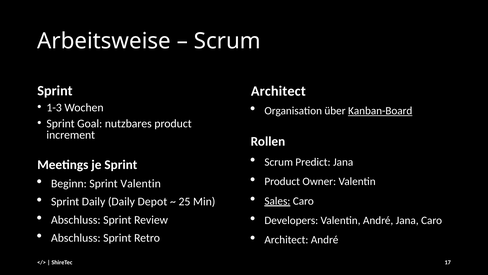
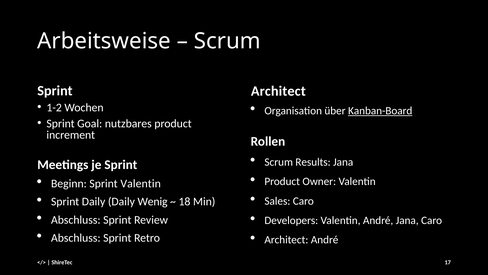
1-3: 1-3 -> 1-2 (54, 107)
Predict: Predict -> Results (313, 162)
Sales underline: present -> none (277, 201)
Depot: Depot -> Wenig (153, 201)
25: 25 -> 18 (184, 201)
